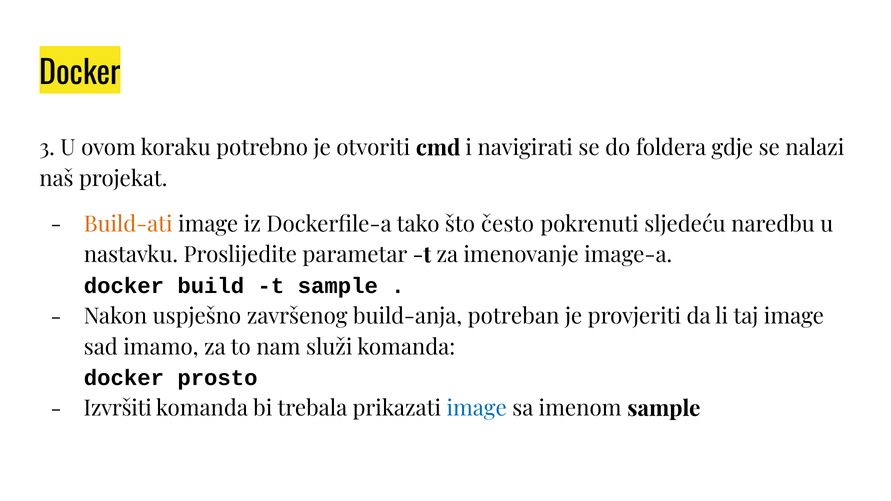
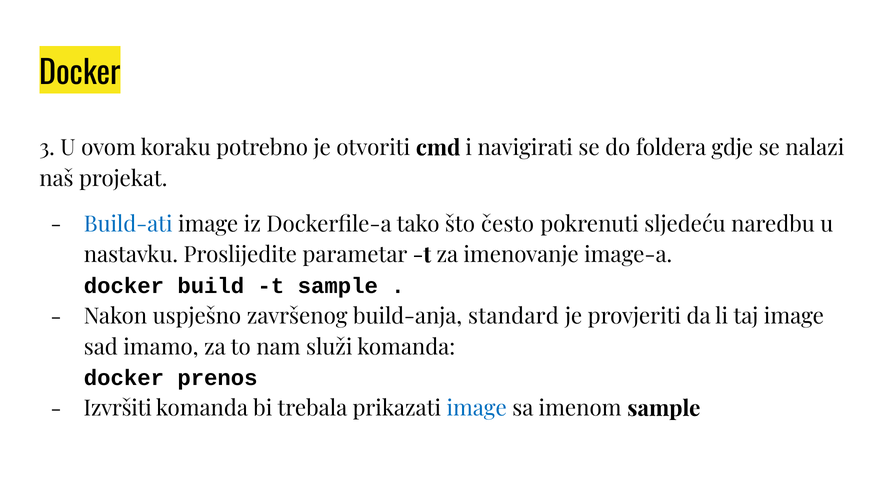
Build-ati colour: orange -> blue (128, 224)
potreban: potreban -> standard (513, 317)
prosto: prosto -> prenos (217, 378)
